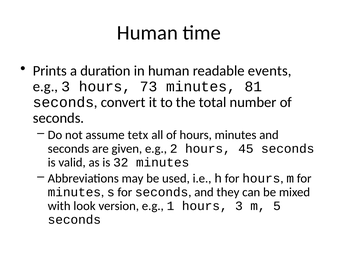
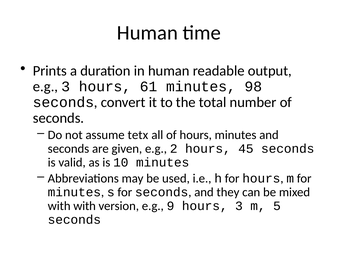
events: events -> output (270, 71)
73: 73 -> 61 (149, 86)
81: 81 -> 98 (253, 86)
32: 32 -> 10 (121, 162)
with look: look -> with (85, 206)
1: 1 -> 9 (171, 206)
